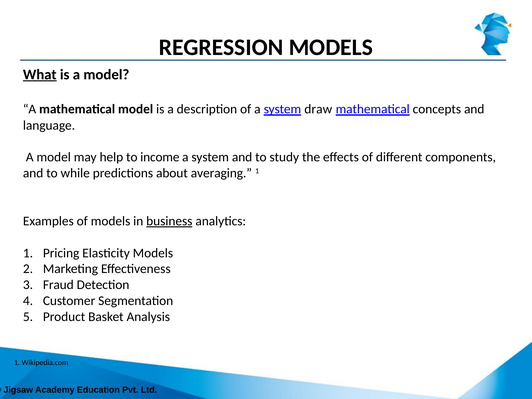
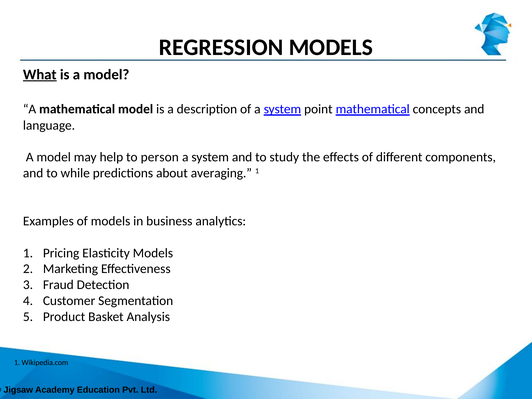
draw: draw -> point (318, 109)
income: income -> person (160, 157)
business underline: present -> none (169, 221)
